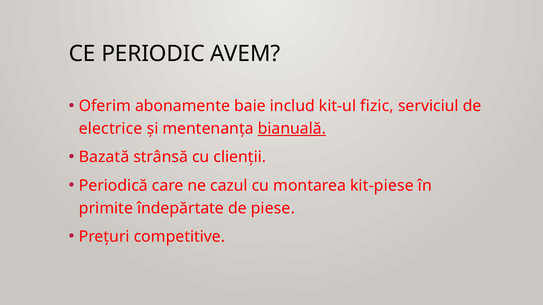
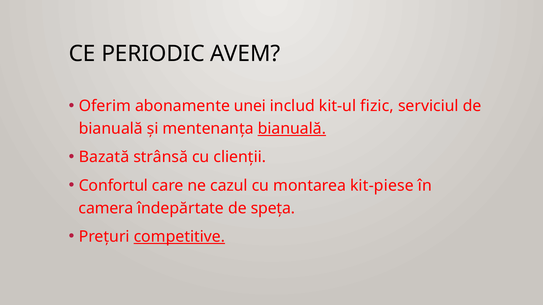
baie: baie -> unei (250, 106)
electrice: electrice -> bianuală (111, 129)
Periodică: Periodică -> Confortul (113, 186)
primite: primite -> camera (106, 208)
piese: piese -> speța (273, 208)
competitive underline: none -> present (179, 237)
